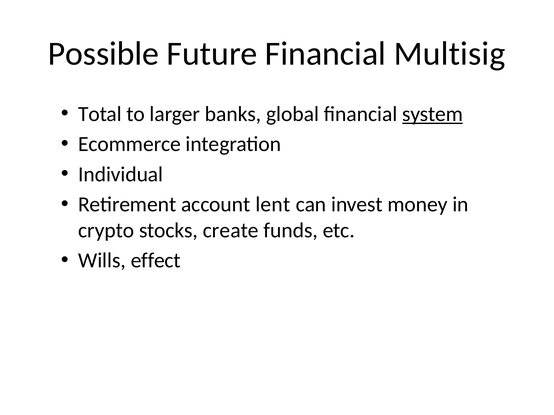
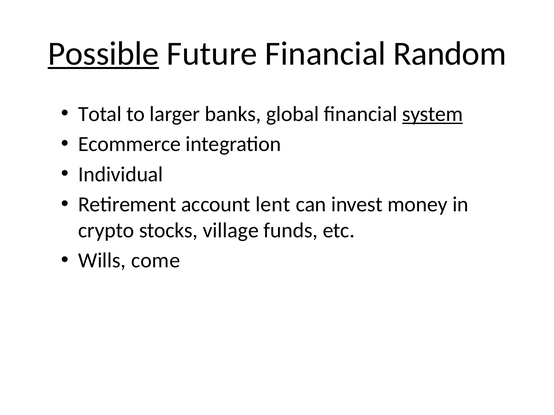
Possible underline: none -> present (103, 54)
Multisig: Multisig -> Random (450, 54)
create: create -> village (231, 231)
effect: effect -> come (156, 261)
